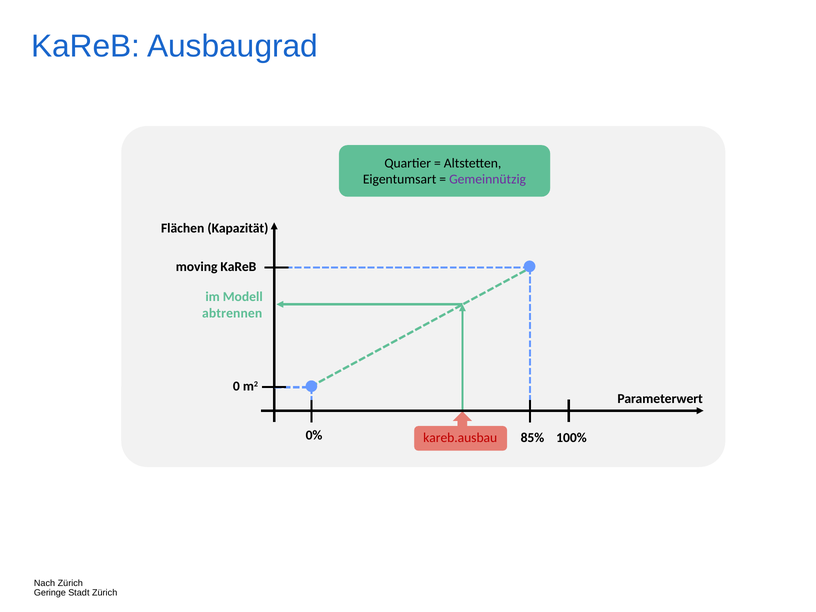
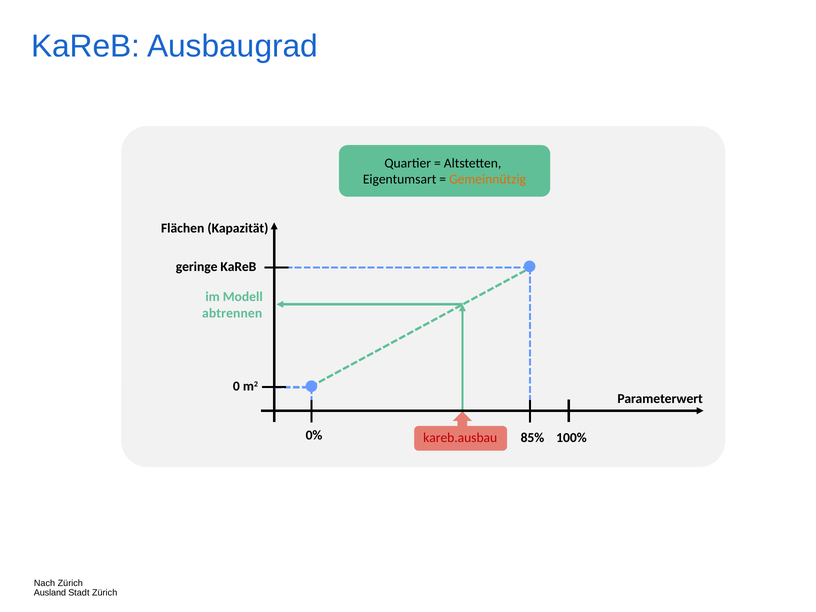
Gemeinnützig colour: purple -> orange (488, 179)
moving: moving -> geringe (197, 267)
Geringe: Geringe -> Ausland (50, 593)
